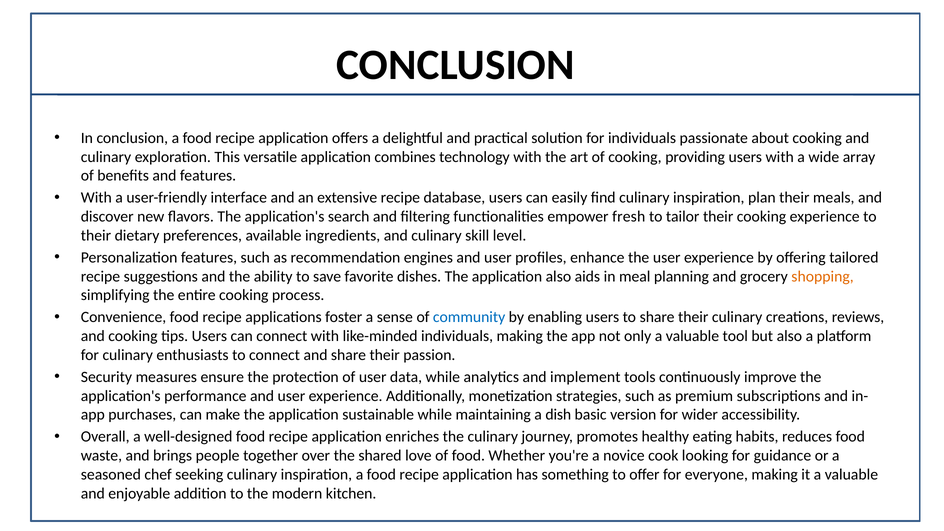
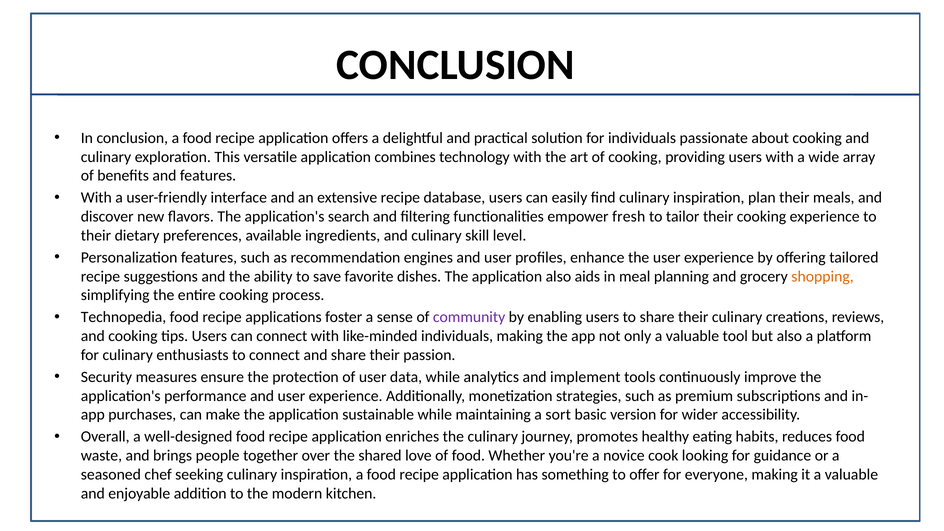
Convenience: Convenience -> Technopedia (124, 317)
community colour: blue -> purple (469, 317)
dish: dish -> sort (558, 415)
